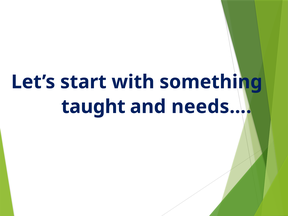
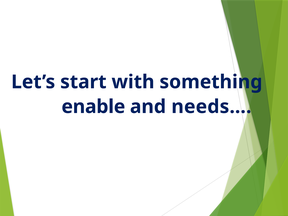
taught: taught -> enable (93, 107)
